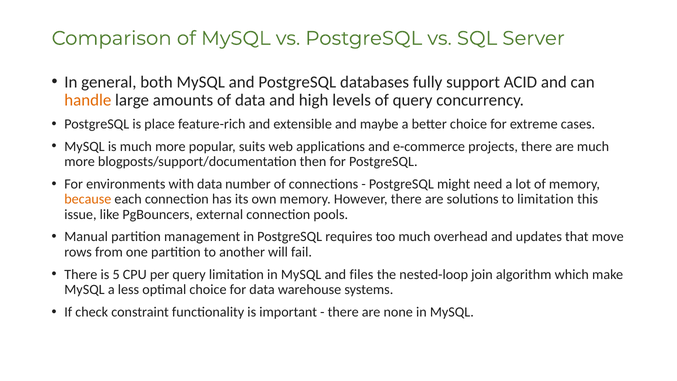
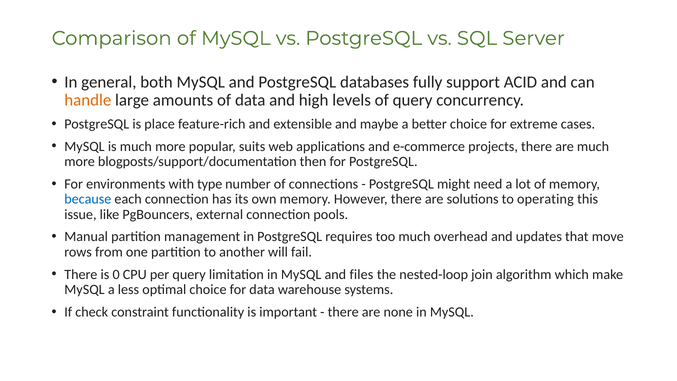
with data: data -> type (210, 184)
because colour: orange -> blue (88, 199)
to limitation: limitation -> operating (545, 199)
5: 5 -> 0 (116, 274)
